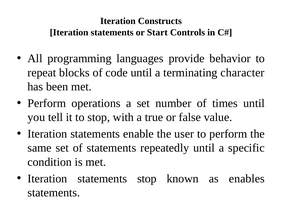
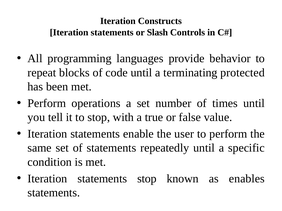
Start: Start -> Slash (157, 32)
character: character -> protected (243, 73)
